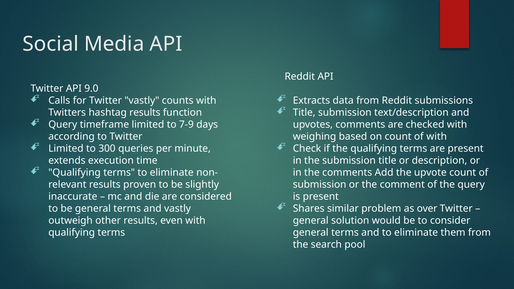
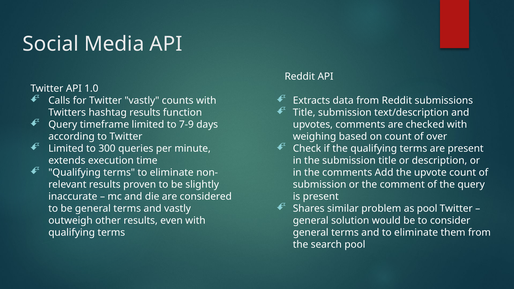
9.0: 9.0 -> 1.0 (91, 89)
of with: with -> over (437, 137)
as over: over -> pool (427, 209)
